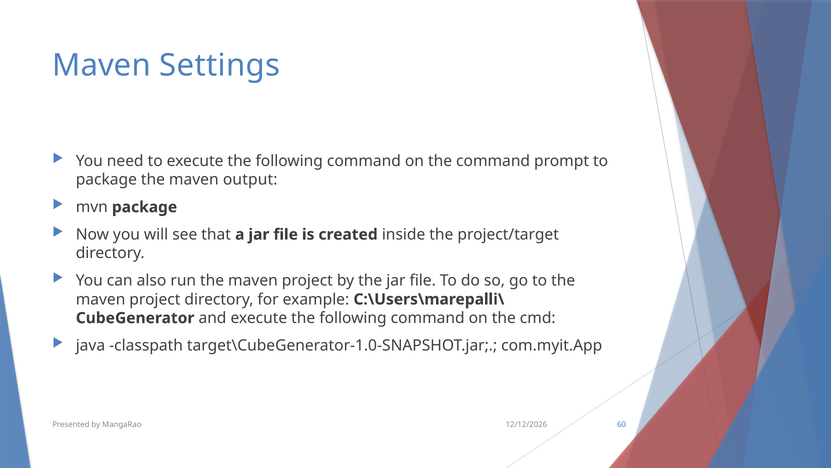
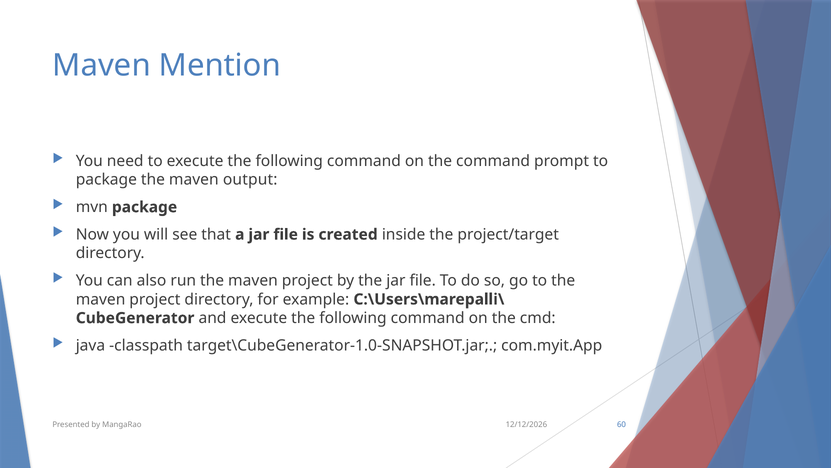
Settings: Settings -> Mention (220, 66)
